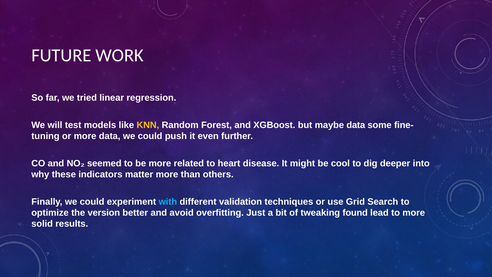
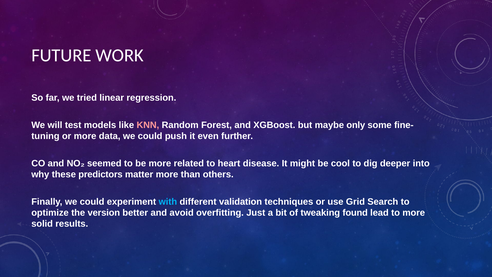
KNN colour: yellow -> pink (148, 125)
maybe data: data -> only (356, 125)
indicators: indicators -> predictors (101, 174)
